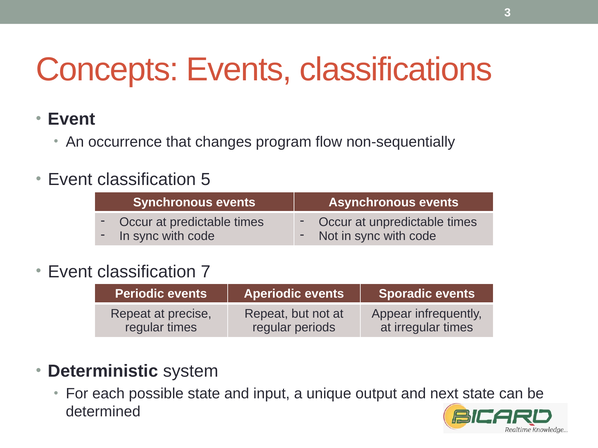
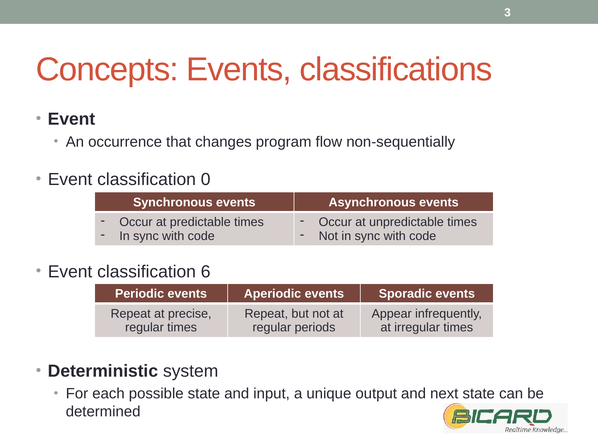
5: 5 -> 0 (206, 180)
7: 7 -> 6 (206, 272)
